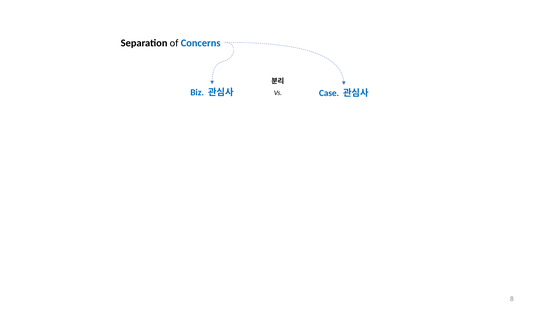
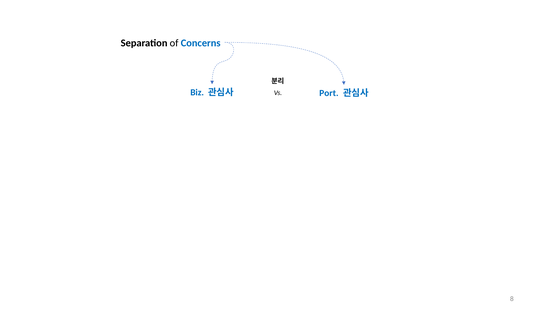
Case: Case -> Port (329, 93)
